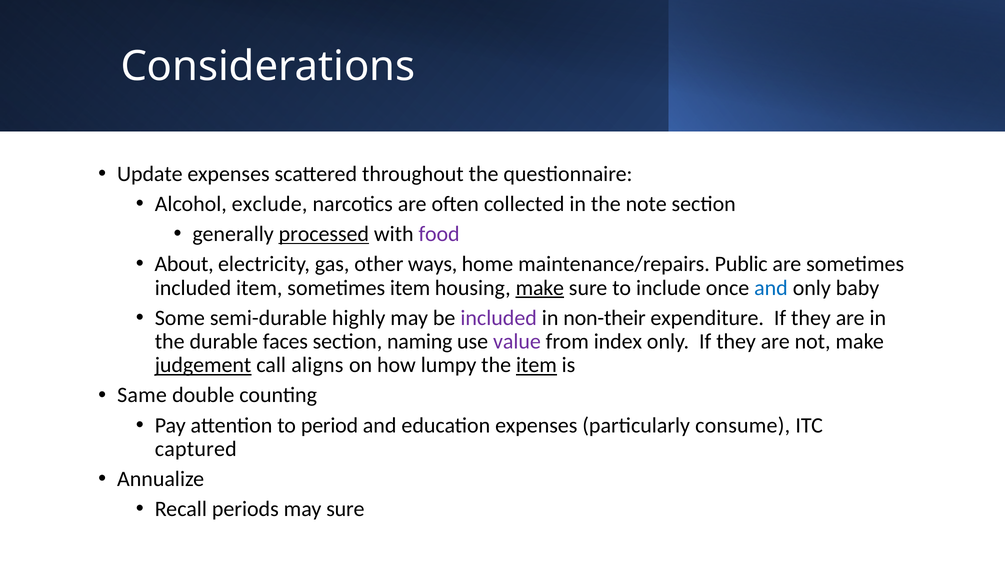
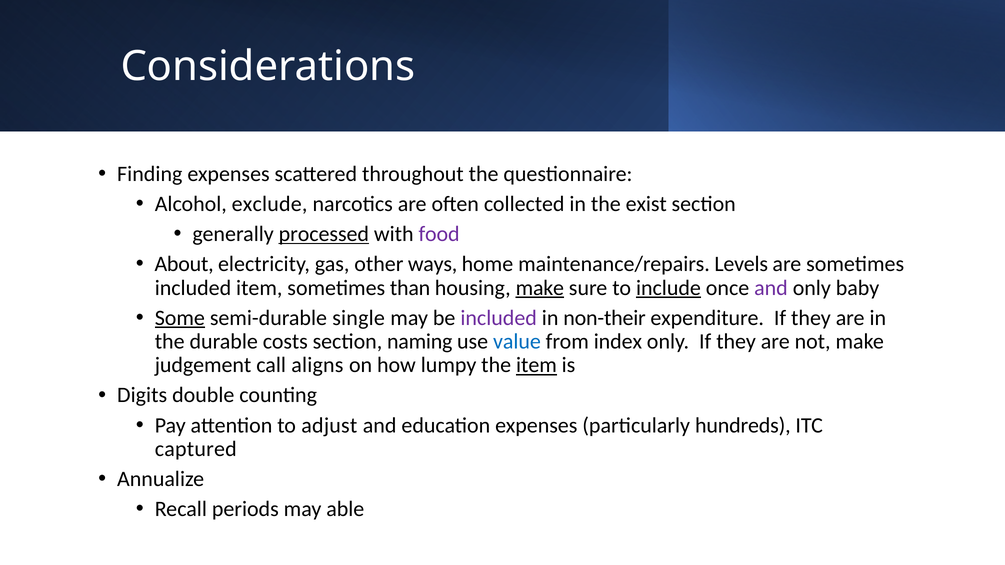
Update: Update -> Finding (150, 174)
note: note -> exist (646, 204)
Public: Public -> Levels (741, 264)
sometimes item: item -> than (410, 288)
include underline: none -> present (668, 288)
and colour: blue -> purple (771, 288)
Some underline: none -> present (180, 318)
highly: highly -> single (359, 318)
faces: faces -> costs (285, 342)
value colour: purple -> blue (517, 342)
judgement underline: present -> none (203, 365)
Same: Same -> Digits (142, 395)
period: period -> adjust (329, 425)
consume: consume -> hundreds (743, 425)
may sure: sure -> able (345, 509)
